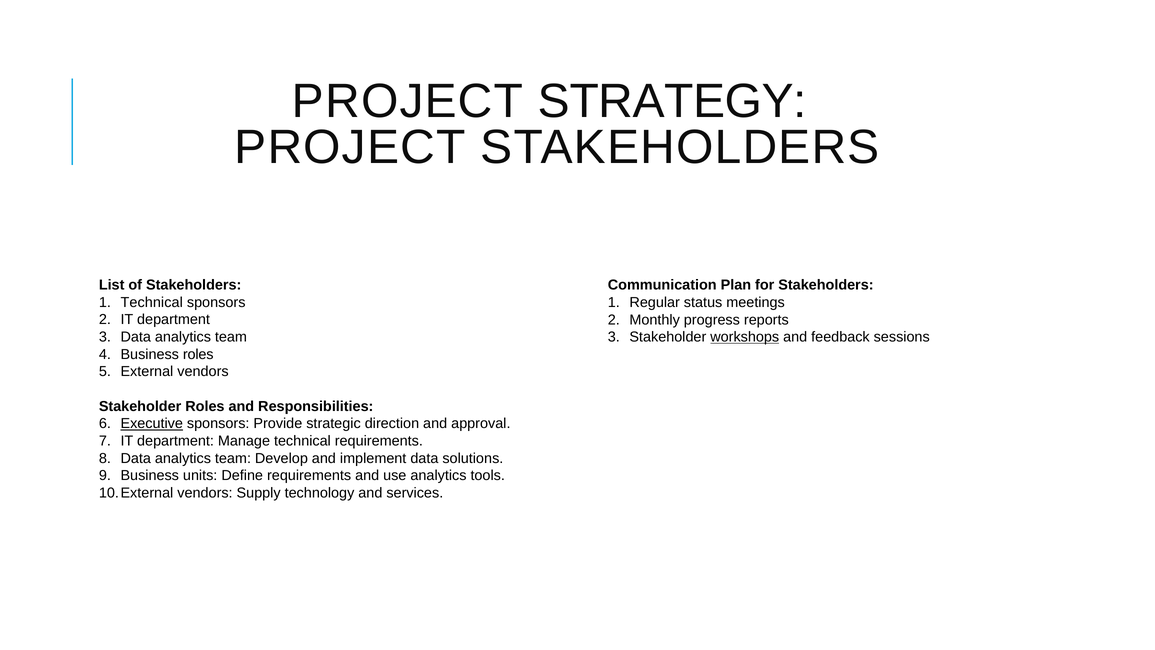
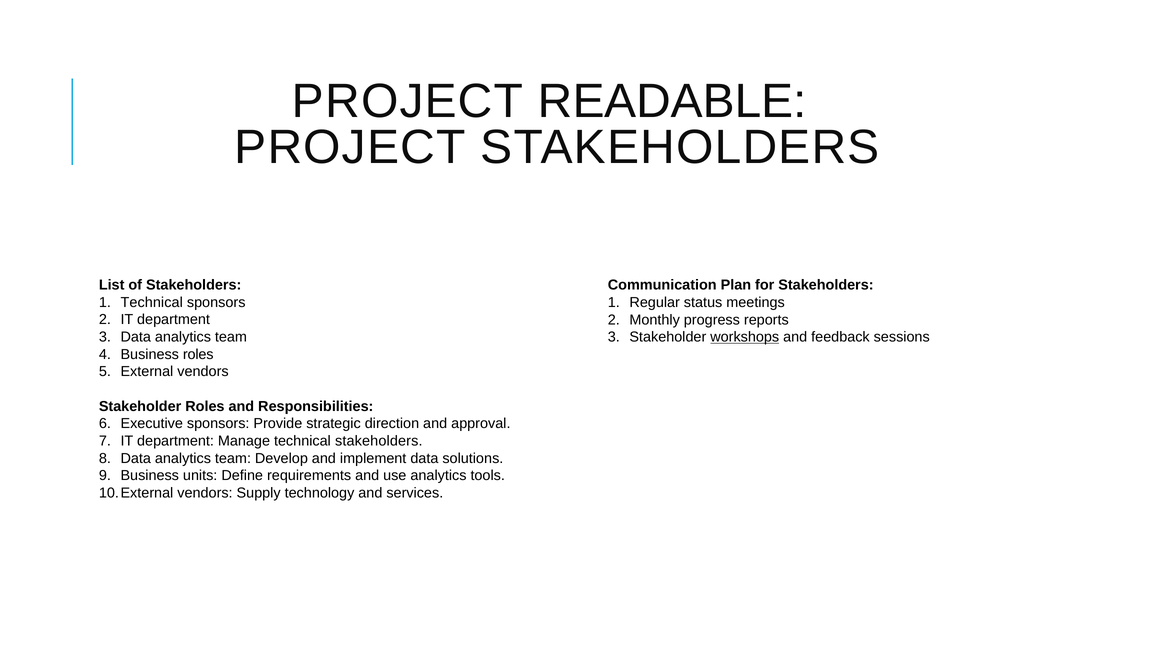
STRATEGY: STRATEGY -> READABLE (672, 101)
Executive underline: present -> none (152, 424)
technical requirements: requirements -> stakeholders (379, 441)
